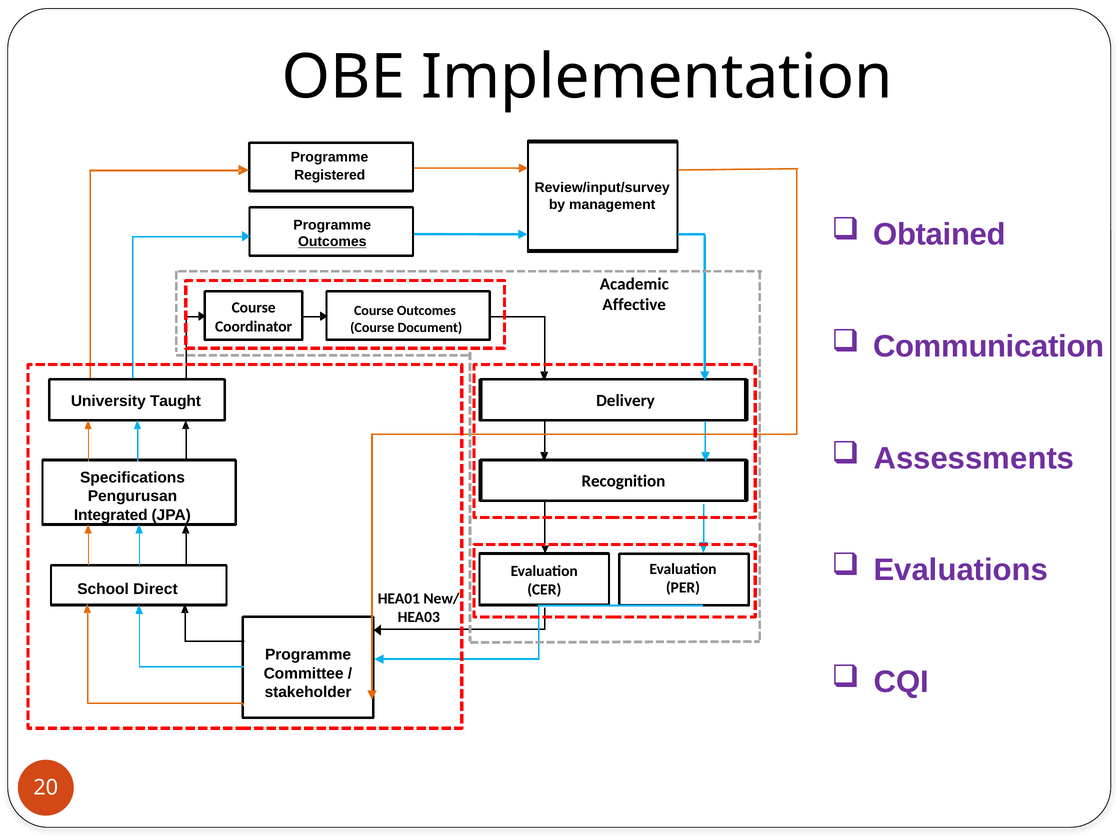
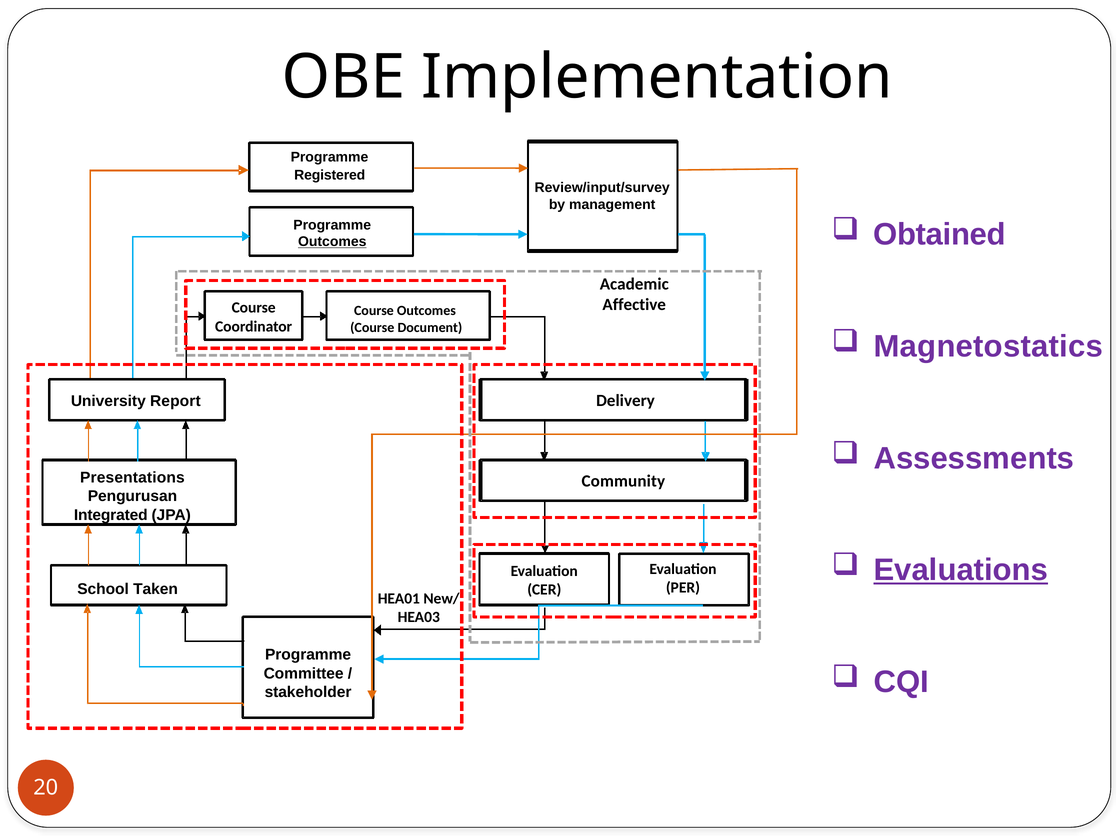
Communication: Communication -> Magnetostatics (988, 346)
Taught: Taught -> Report (175, 401)
Specifications: Specifications -> Presentations (132, 478)
Recognition: Recognition -> Community (623, 481)
Evaluations underline: none -> present (961, 570)
Direct: Direct -> Taken (156, 589)
